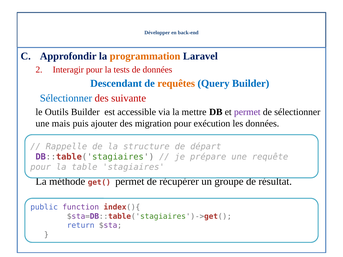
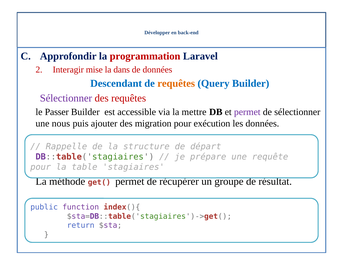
programmation colour: orange -> red (145, 56)
Interagir pour: pour -> mise (94, 70)
tests: tests -> dans (122, 70)
Sélectionner colour: blue -> purple (66, 98)
des suivante: suivante -> requêtes (129, 98)
Outils: Outils -> Passer (57, 112)
mais: mais -> nous (61, 124)
